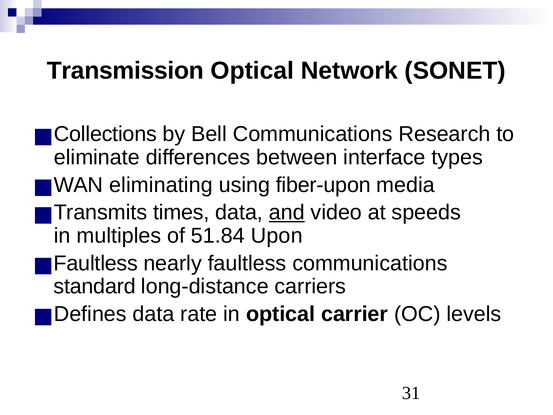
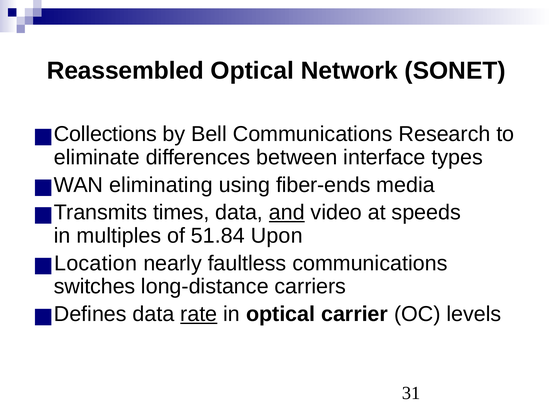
Transmission: Transmission -> Reassembled (125, 71)
fiber-upon: fiber-upon -> fiber-ends (323, 185)
Faultless: Faultless -> Location (96, 263)
standard: standard -> switches (95, 286)
rate underline: none -> present (199, 314)
